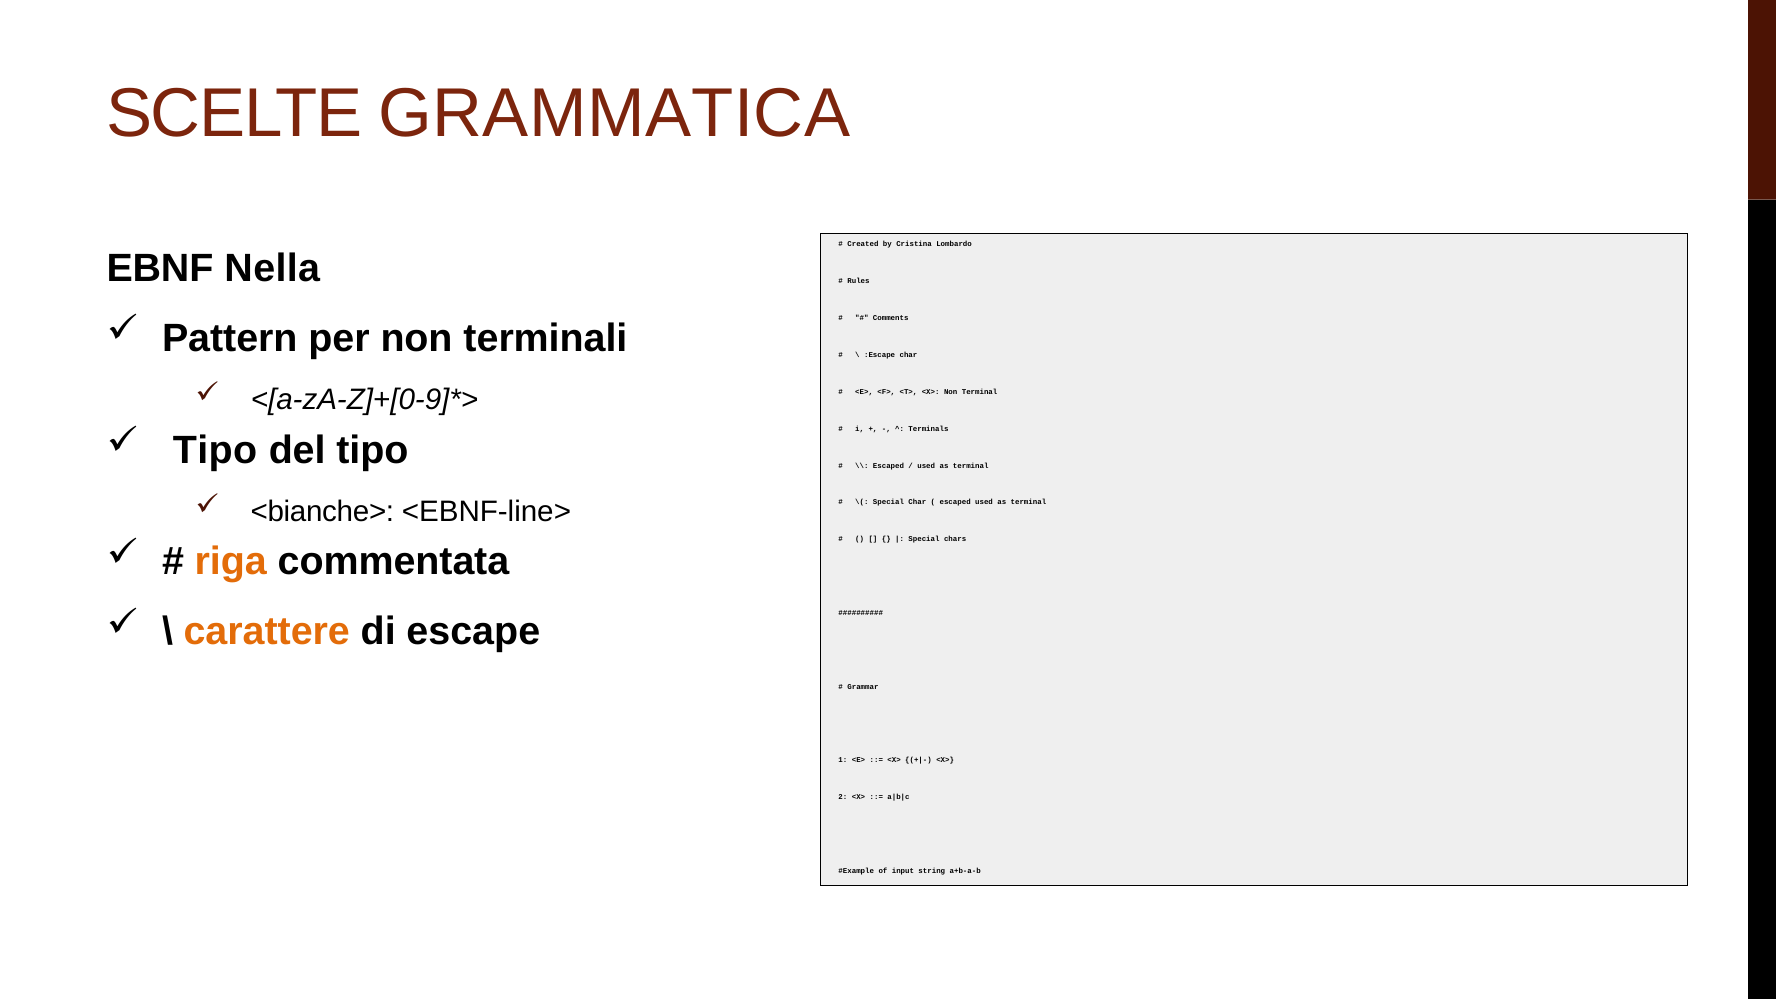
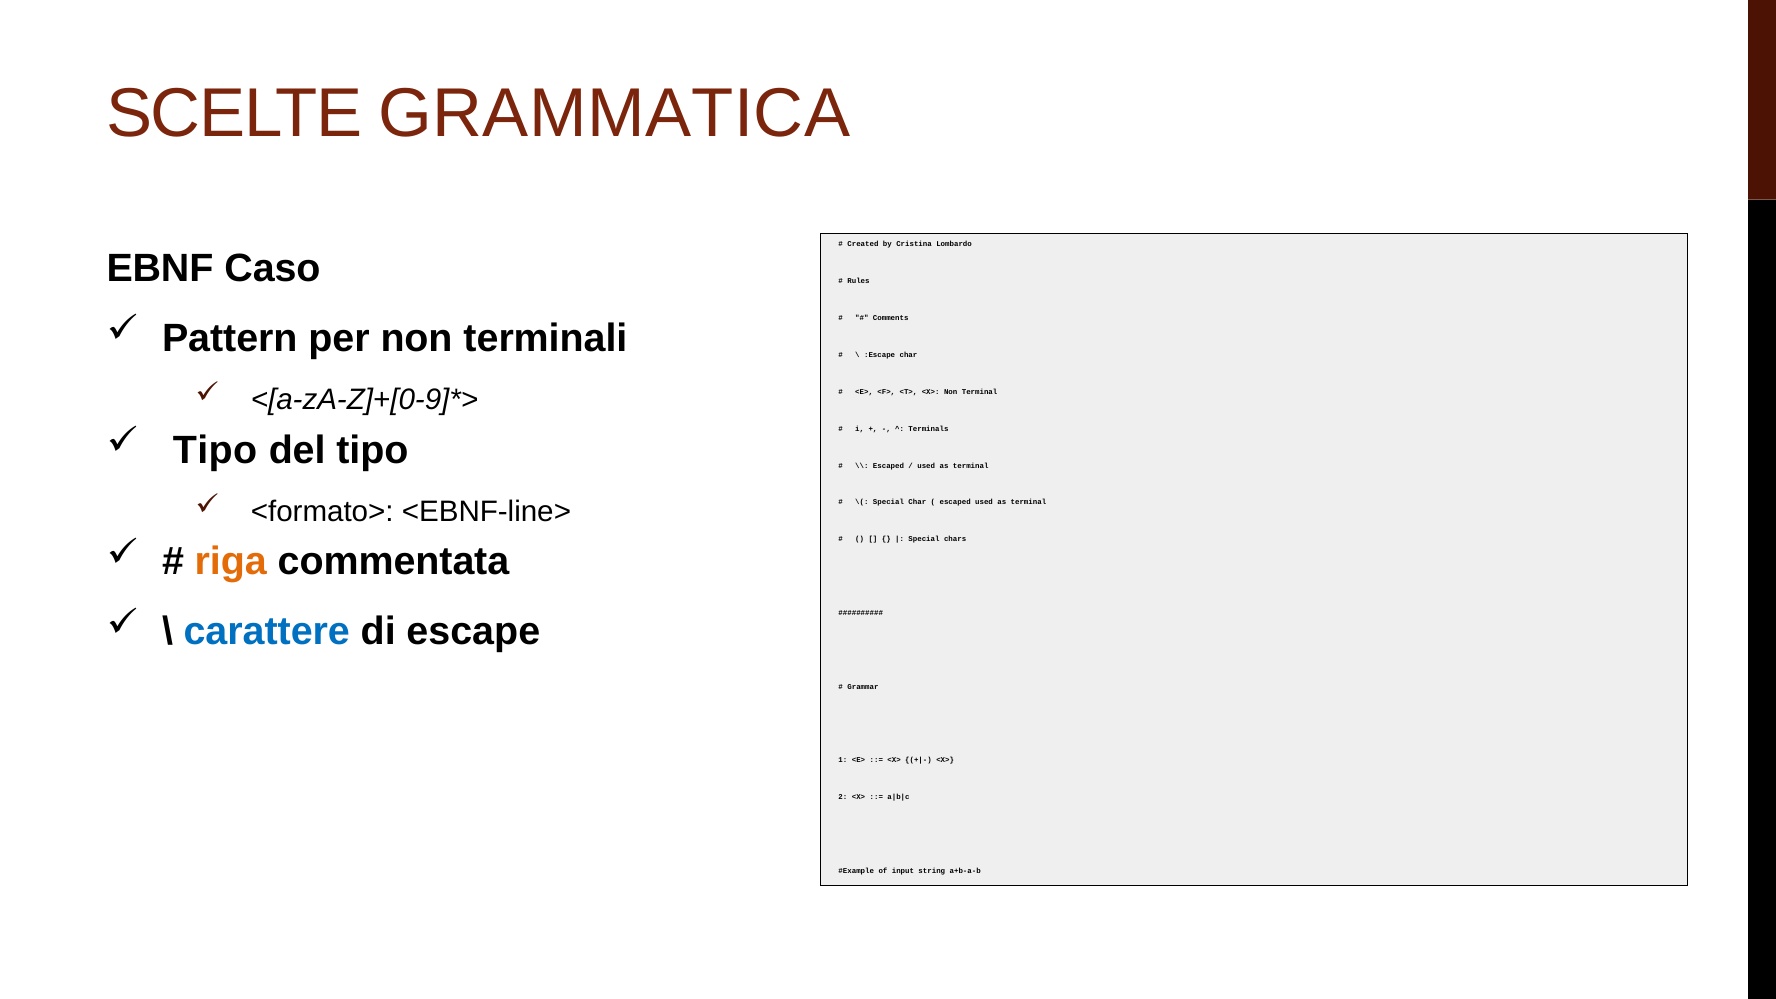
Nella: Nella -> Caso (272, 268)
<bianche>: <bianche> -> <formato> (322, 512)
carattere colour: orange -> blue (267, 632)
